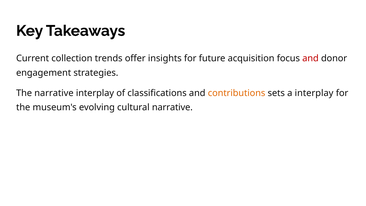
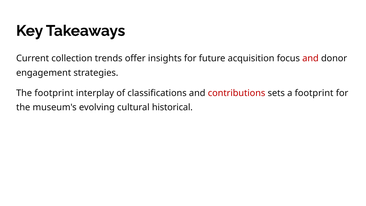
The narrative: narrative -> footprint (54, 93)
contributions colour: orange -> red (237, 93)
a interplay: interplay -> footprint (314, 93)
cultural narrative: narrative -> historical (172, 107)
